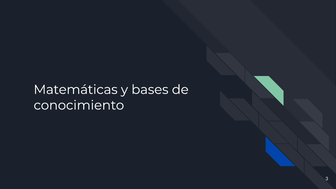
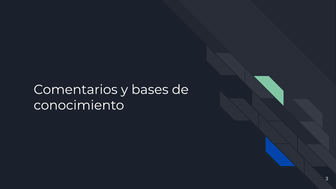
Matemáticas: Matemáticas -> Comentarios (76, 90)
